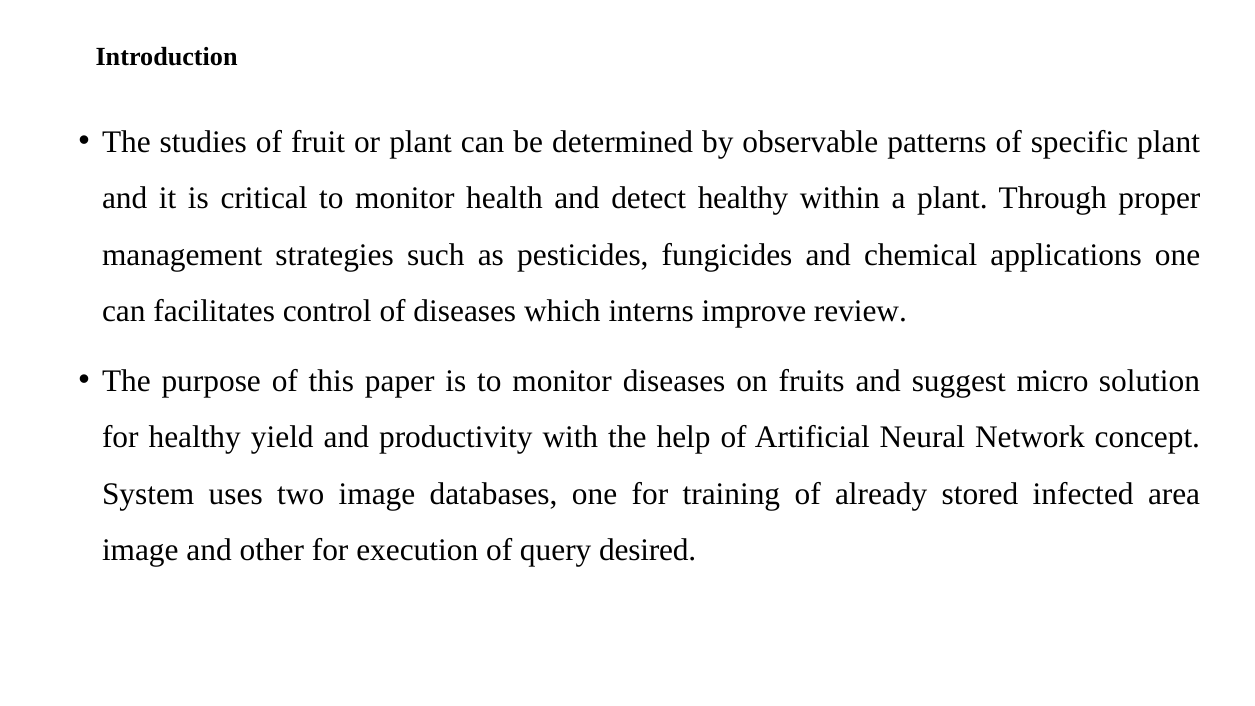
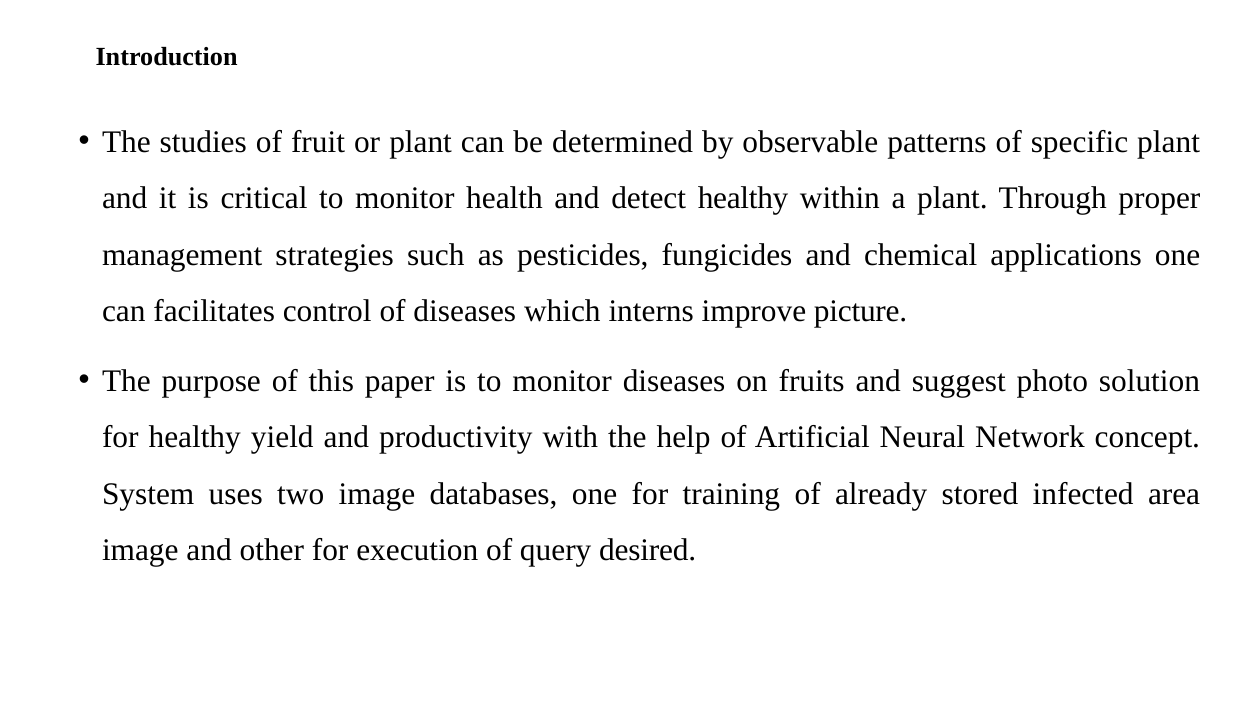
review: review -> picture (861, 311)
micro: micro -> photo (1052, 381)
